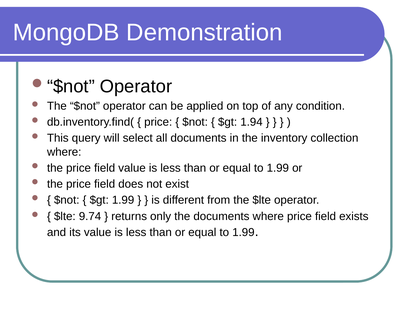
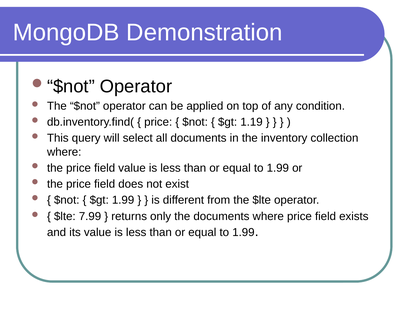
1.94: 1.94 -> 1.19 (251, 122)
9.74: 9.74 -> 7.99 (90, 216)
